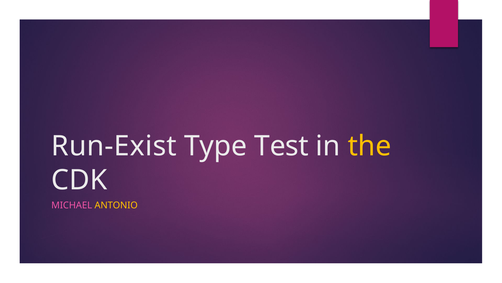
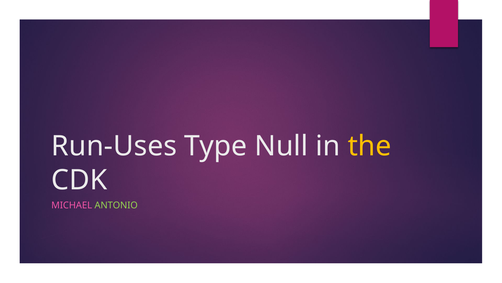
Run-Exist: Run-Exist -> Run-Uses (114, 146)
Test: Test -> Null (281, 146)
ANTONIO colour: yellow -> light green (116, 205)
